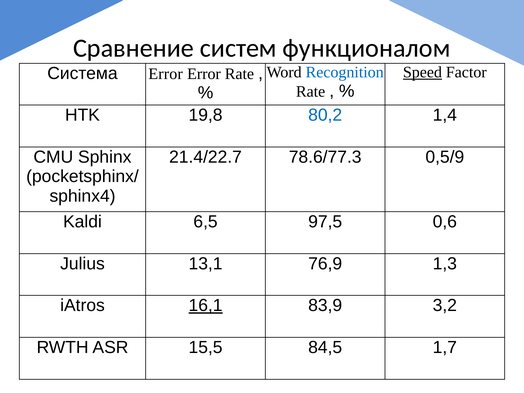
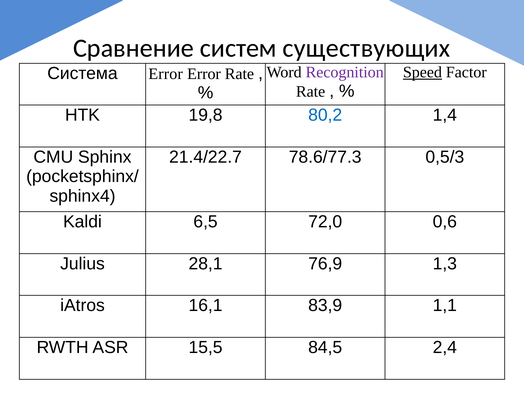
функционалом: функционалом -> существующих (366, 48)
Recognition colour: blue -> purple (345, 72)
0,5/9: 0,5/9 -> 0,5/3 (445, 157)
97,5: 97,5 -> 72,0 (325, 222)
13,1: 13,1 -> 28,1 (206, 264)
16,1 underline: present -> none (206, 305)
3,2: 3,2 -> 1,1 (445, 305)
1,7: 1,7 -> 2,4 (445, 347)
